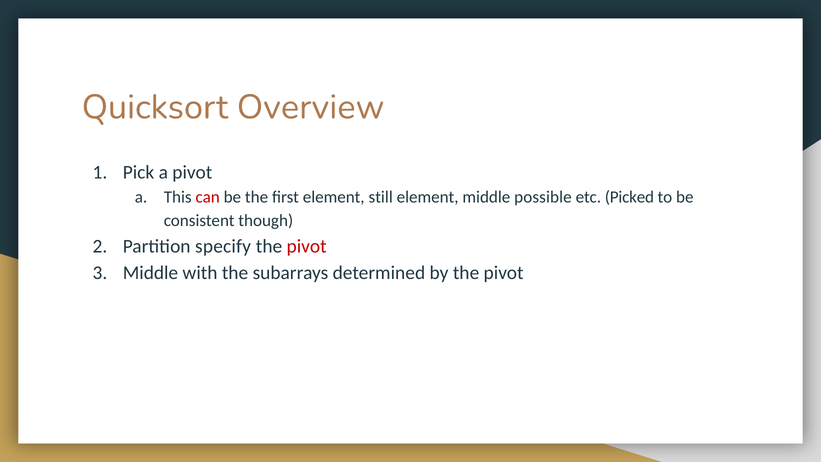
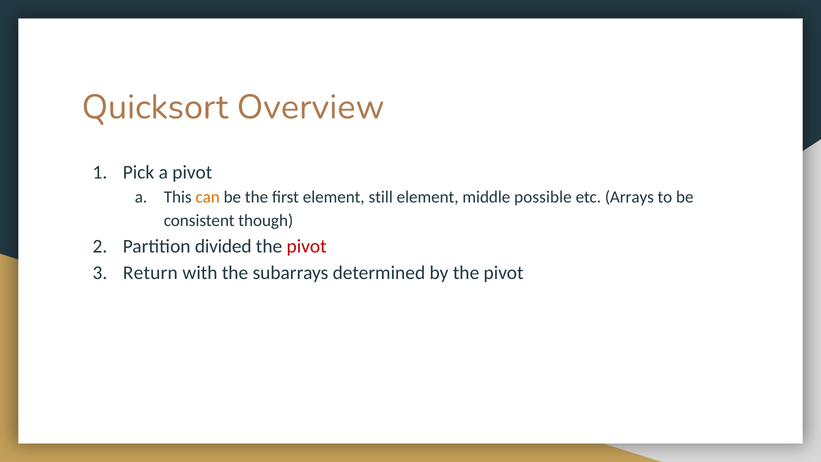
can colour: red -> orange (208, 197)
Picked: Picked -> Arrays (629, 197)
specify: specify -> divided (223, 246)
Middle: Middle -> Return (150, 273)
